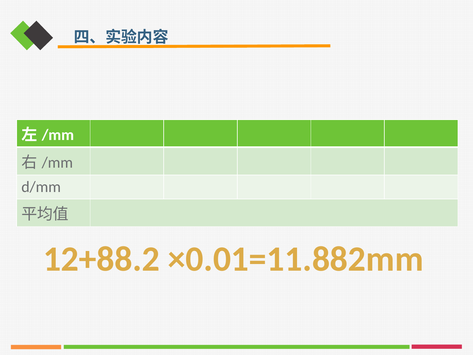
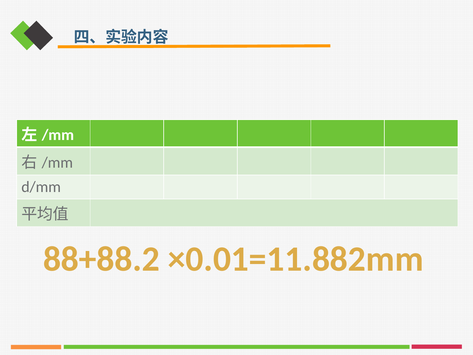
12+88.2: 12+88.2 -> 88+88.2 (101, 259)
